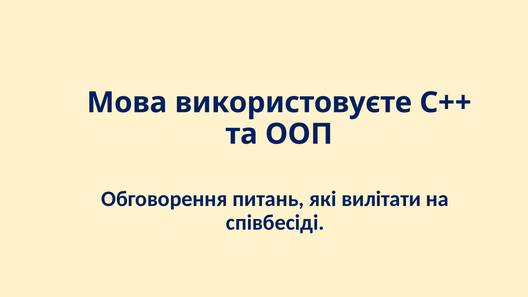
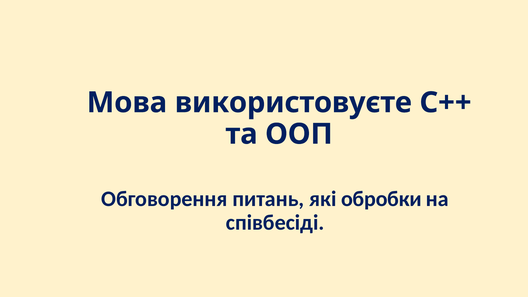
вилітати: вилітати -> обробки (381, 199)
